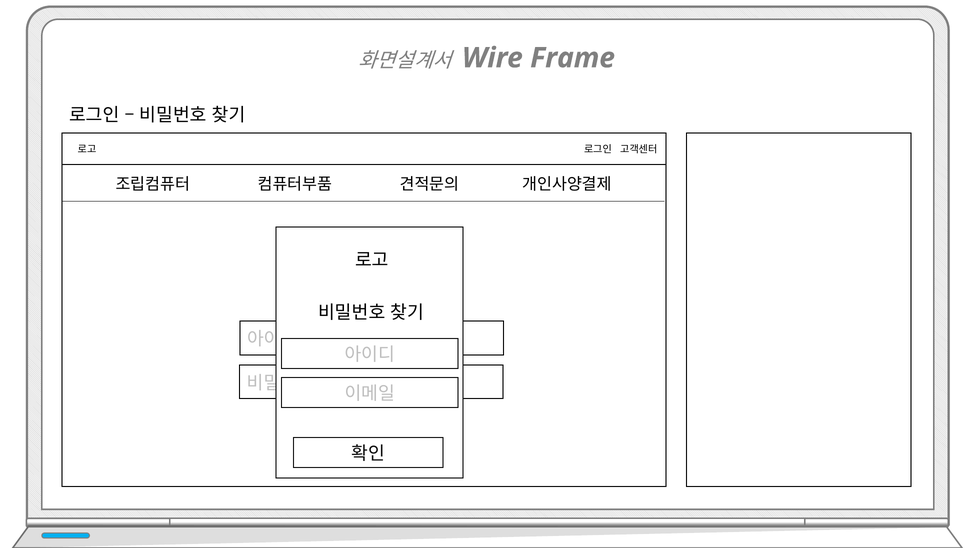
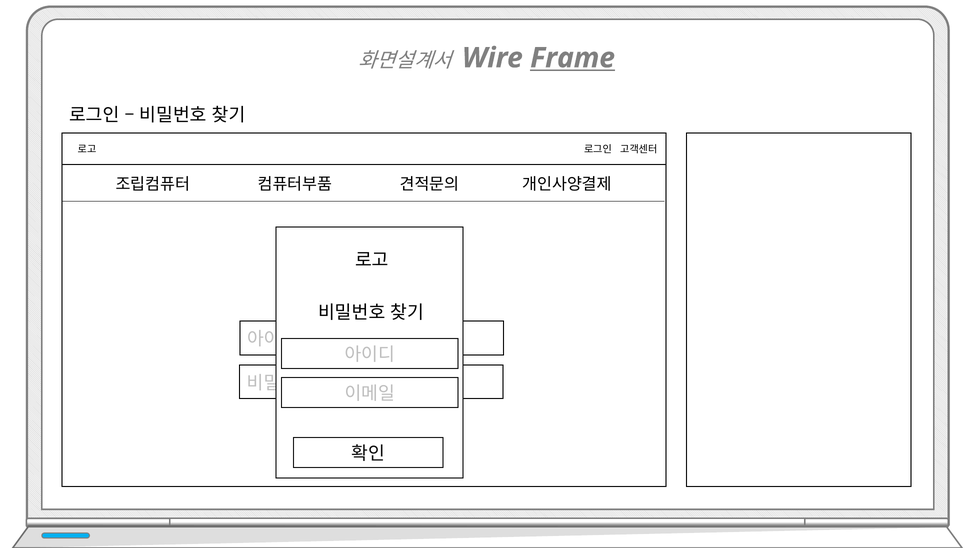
Frame underline: none -> present (573, 58)
